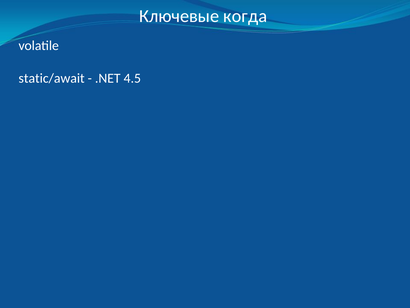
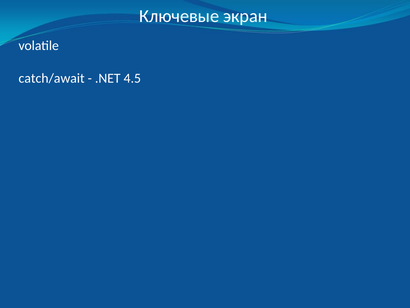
когда: когда -> экран (245, 16)
static/await: static/await -> catch/await (52, 78)
